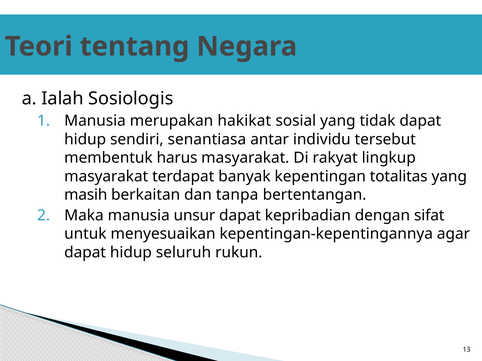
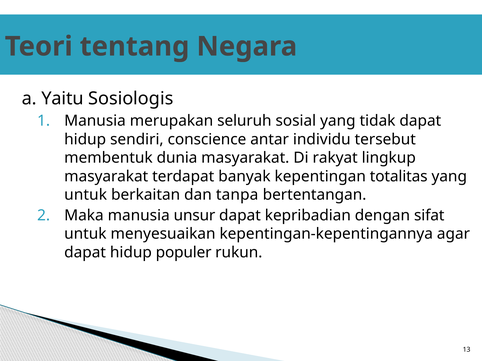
Ialah: Ialah -> Yaitu (63, 99)
hakikat: hakikat -> seluruh (244, 121)
senantiasa: senantiasa -> conscience (207, 139)
harus: harus -> dunia (177, 158)
masih: masih -> untuk (86, 195)
seluruh: seluruh -> populer (184, 253)
